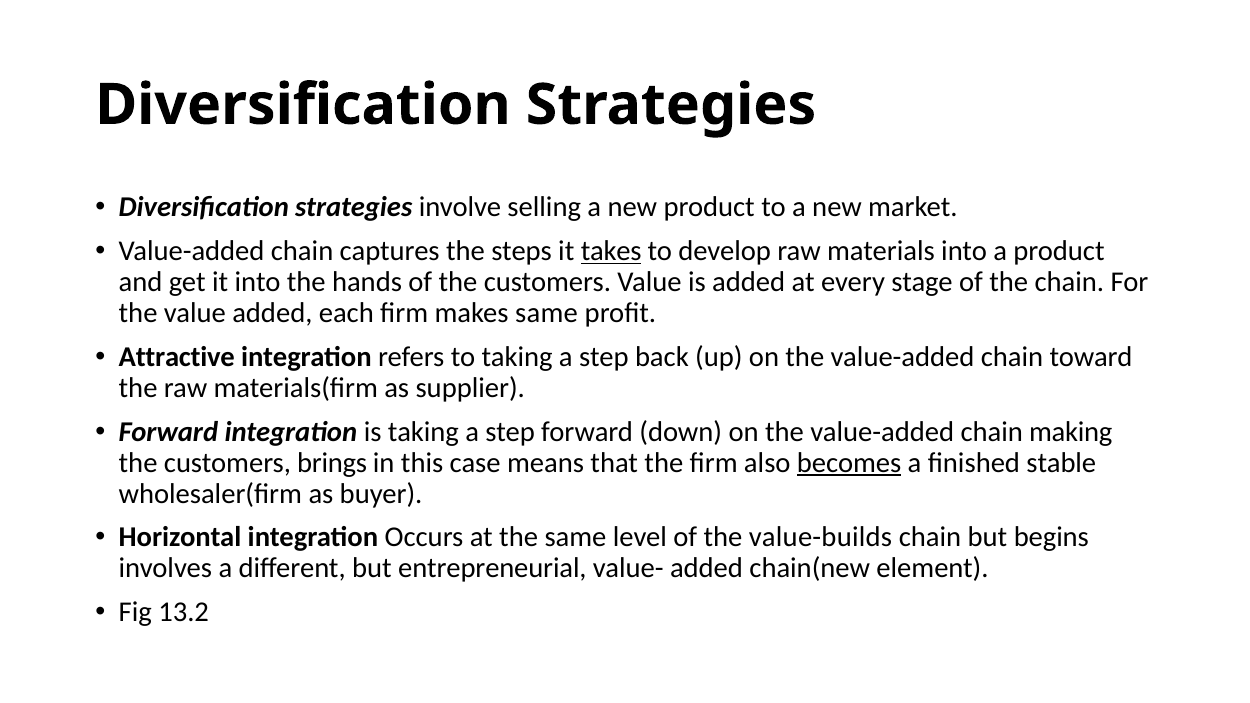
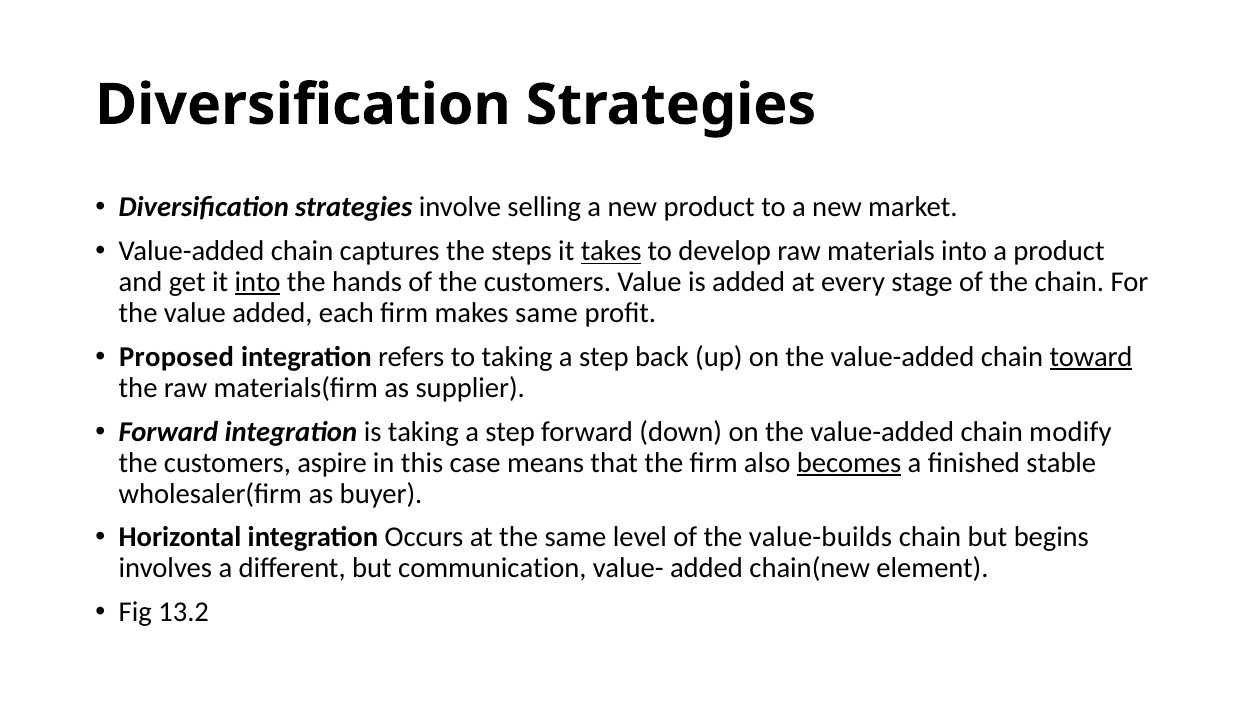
into underline: none -> present (258, 282)
Attractive: Attractive -> Proposed (177, 357)
toward underline: none -> present (1091, 357)
making: making -> modify (1070, 432)
brings: brings -> aspire (332, 463)
entrepreneurial: entrepreneurial -> communication (492, 569)
